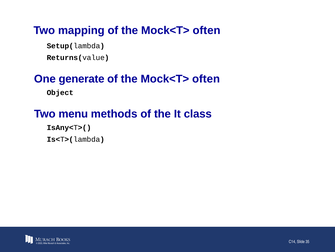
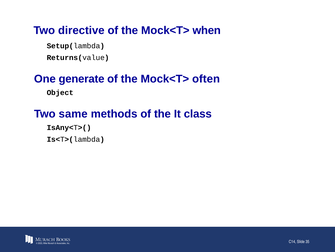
mapping: mapping -> directive (81, 30)
often: often -> when (207, 30)
menu: menu -> same (73, 114)
